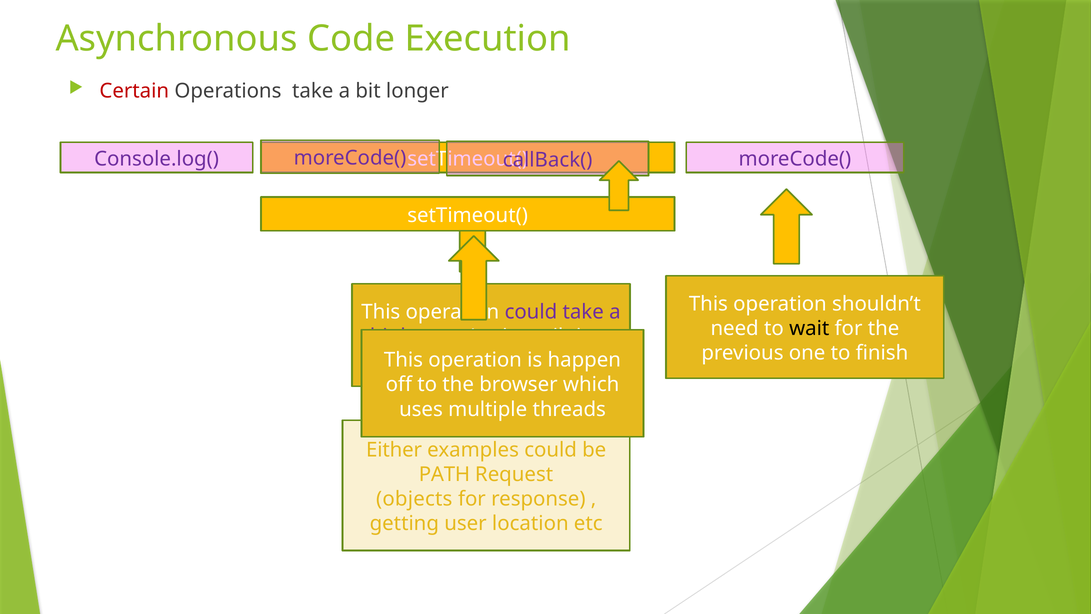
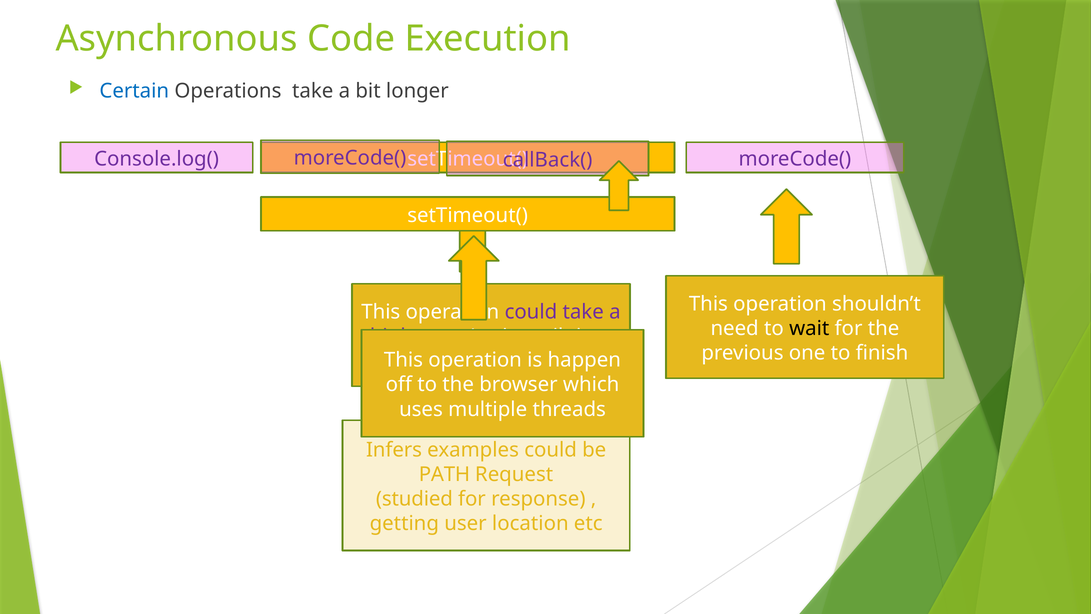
Certain colour: red -> blue (134, 91)
Either: Either -> Infers (394, 450)
objects: objects -> studied (414, 499)
